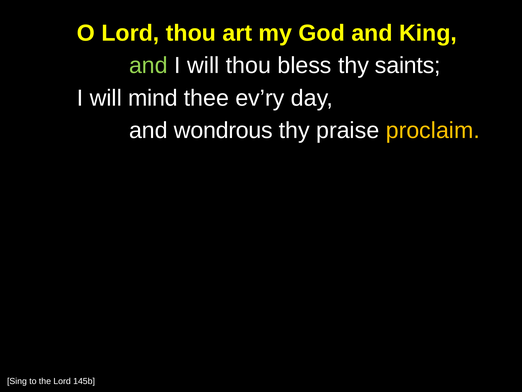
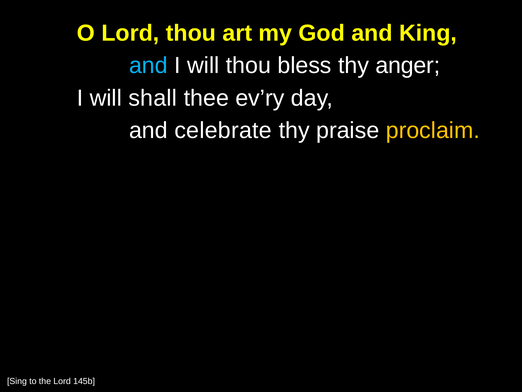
and colour: light green -> light blue (148, 66)
saints: saints -> anger (408, 66)
mind: mind -> shall (153, 98)
wondrous: wondrous -> celebrate (223, 130)
